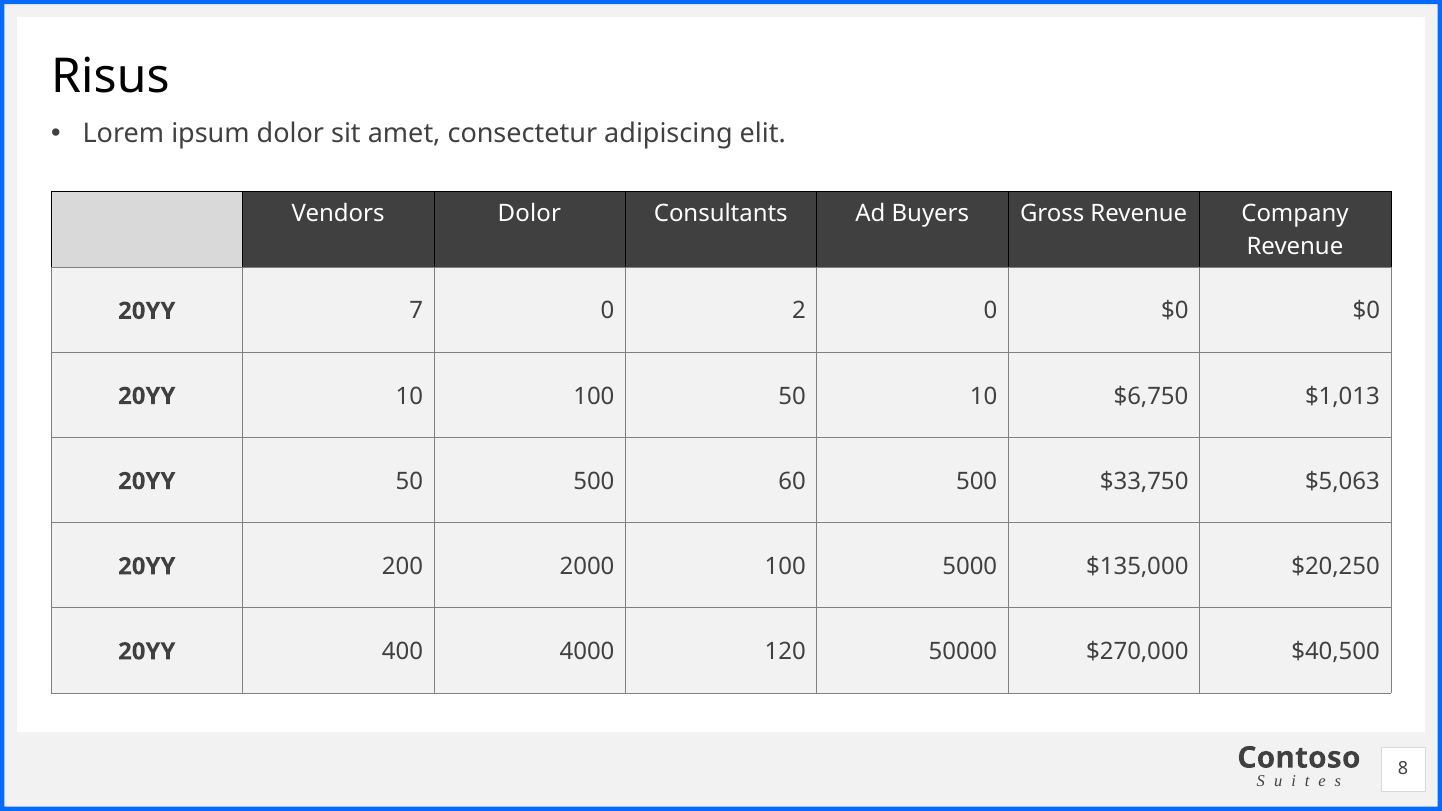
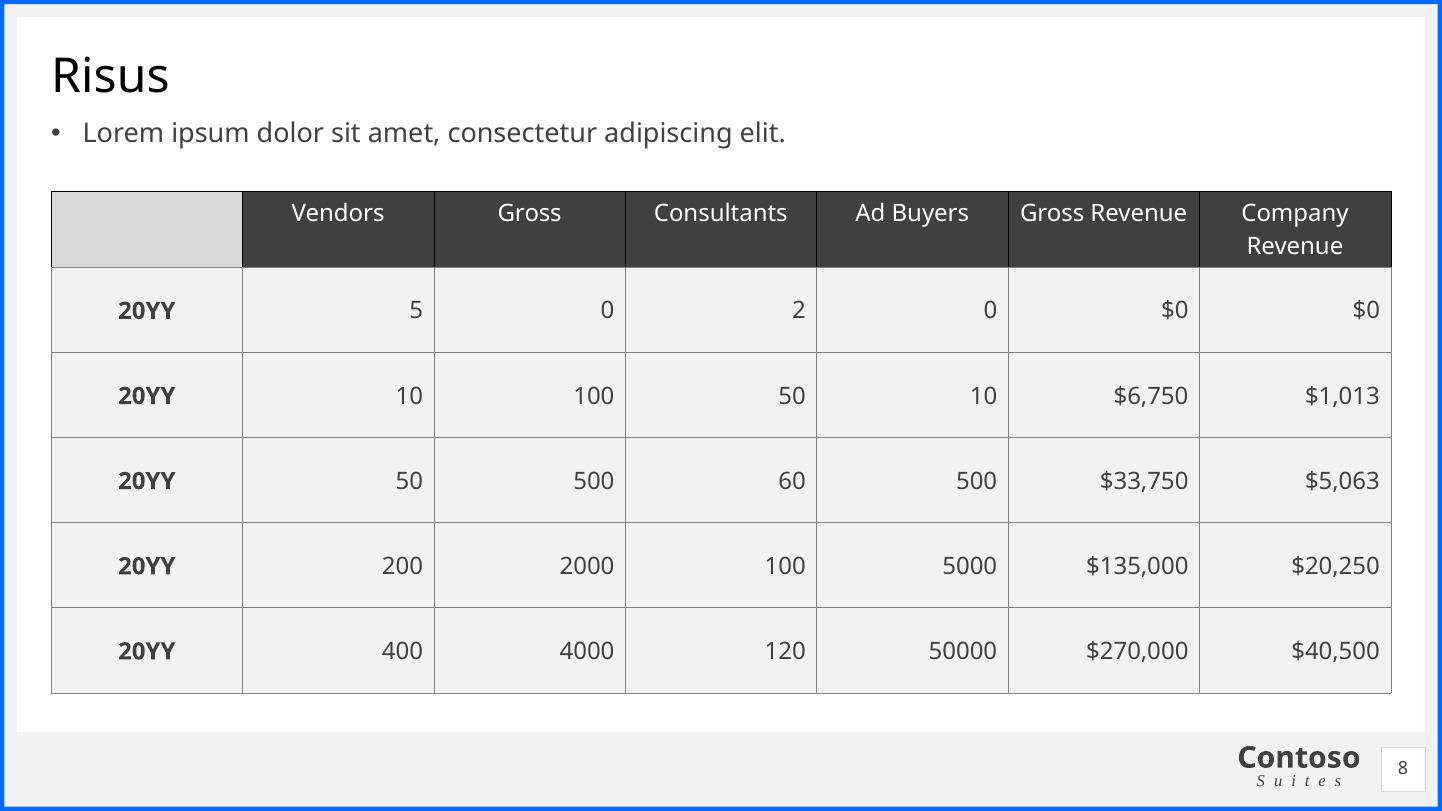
Vendors Dolor: Dolor -> Gross (530, 214)
7: 7 -> 5 (416, 311)
